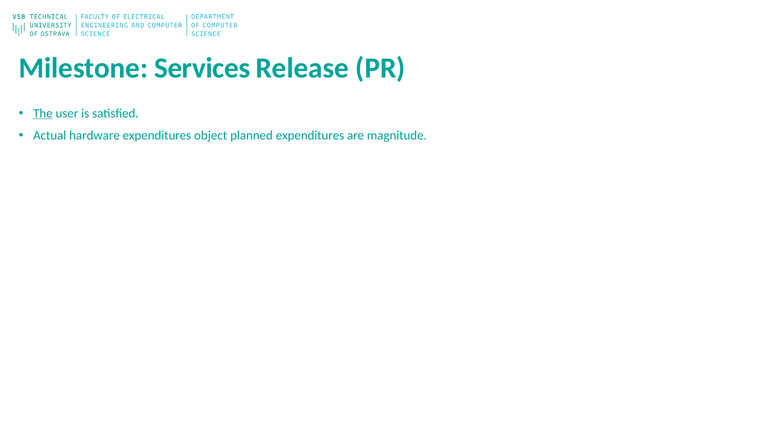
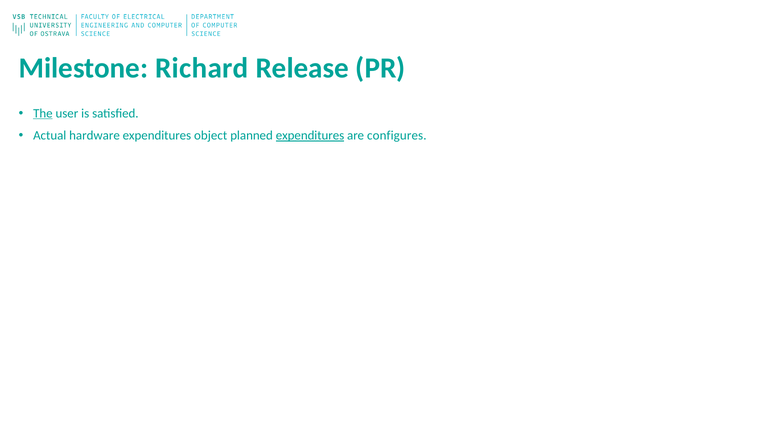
Services: Services -> Richard (202, 68)
expenditures underline: none -> present (310, 135)
magnitude: magnitude -> configures (397, 135)
